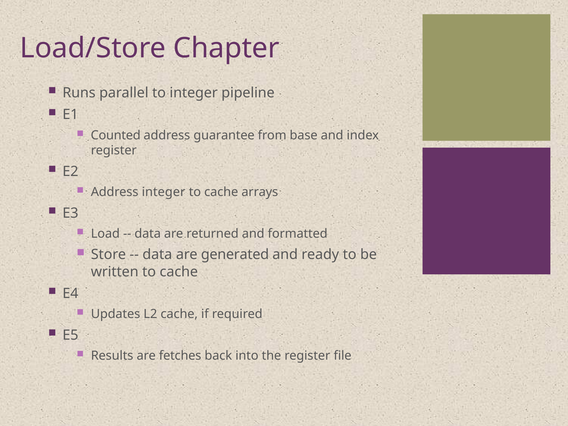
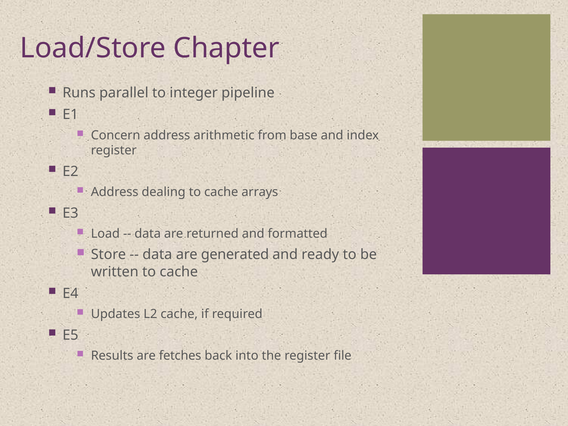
Counted: Counted -> Concern (116, 135)
guarantee: guarantee -> arithmetic (224, 135)
Address integer: integer -> dealing (164, 192)
